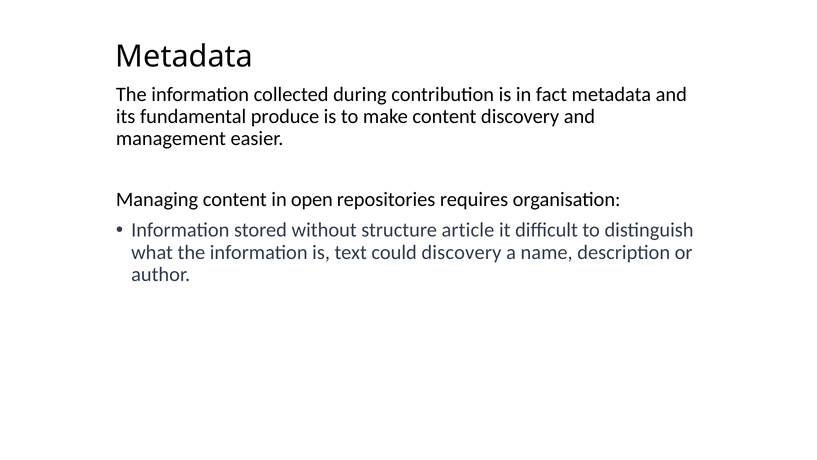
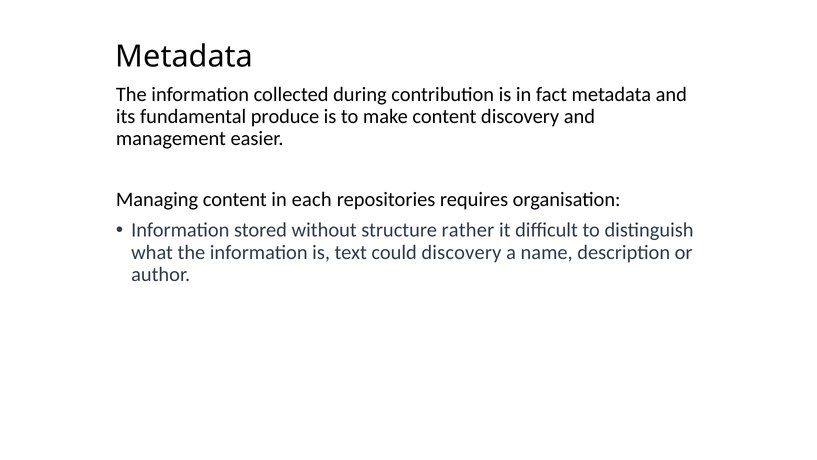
open: open -> each (312, 199)
article: article -> rather (468, 230)
